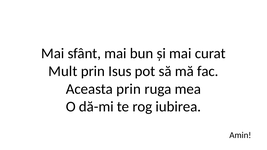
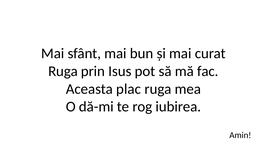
Mult: Mult -> Ruga (63, 71)
Aceasta prin: prin -> plac (129, 89)
